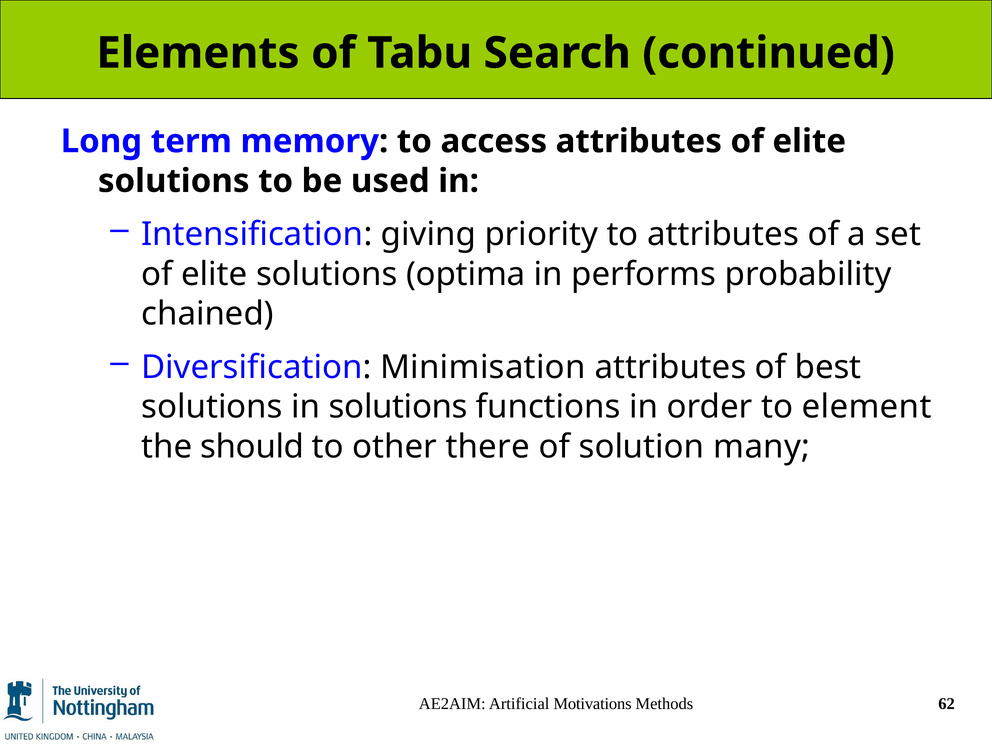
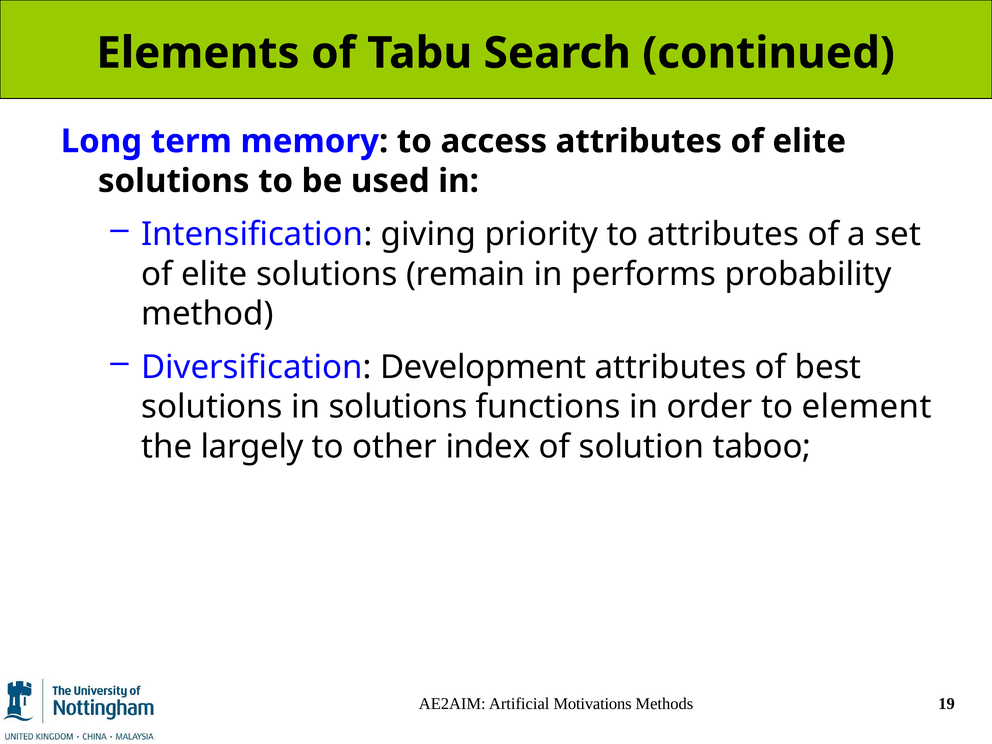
optima: optima -> remain (466, 274)
chained: chained -> method (208, 314)
Minimisation: Minimisation -> Development (483, 367)
should: should -> largely (252, 447)
there: there -> index (488, 447)
many: many -> taboo (762, 447)
62: 62 -> 19 (947, 704)
